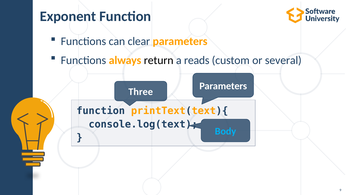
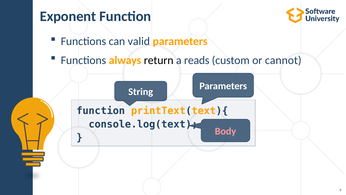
clear: clear -> valid (139, 41)
several: several -> cannot (283, 60)
Three: Three -> String (141, 92)
Body colour: light blue -> pink (225, 131)
